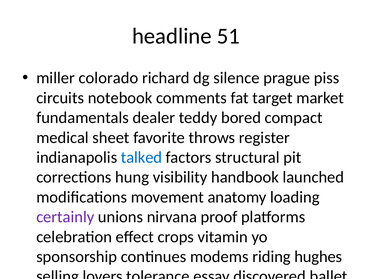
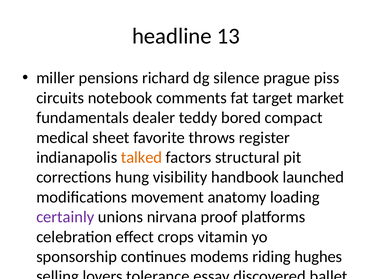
51: 51 -> 13 (228, 36)
colorado: colorado -> pensions (108, 78)
talked colour: blue -> orange (142, 157)
